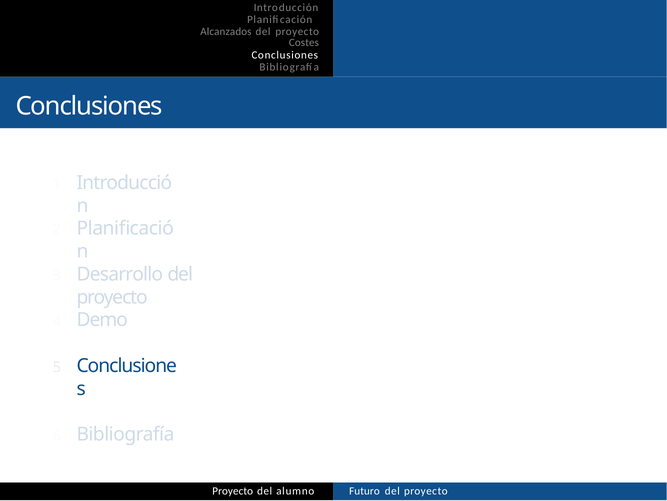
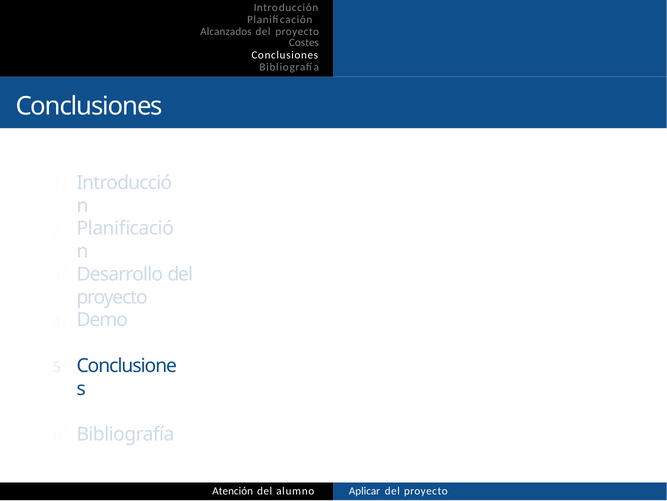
Proyecto: Proyecto -> Atención (233, 491)
Futuro: Futuro -> Aplicar (365, 491)
